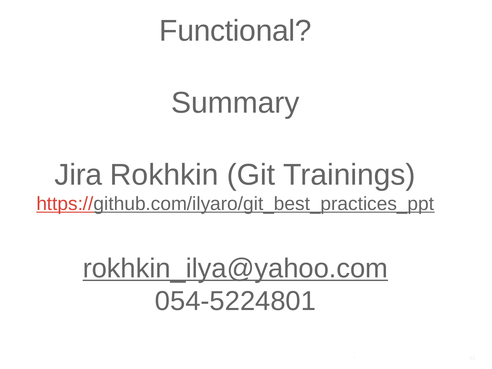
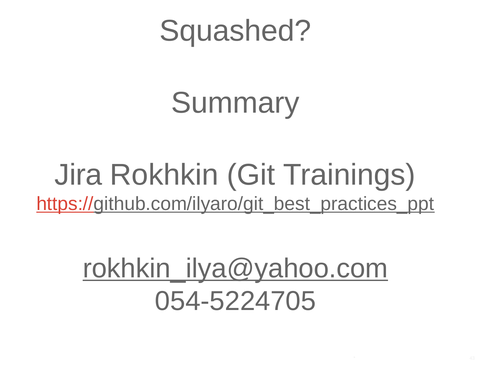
Functional: Functional -> Squashed (235, 31)
054-5224801: 054-5224801 -> 054-5224705 (235, 301)
